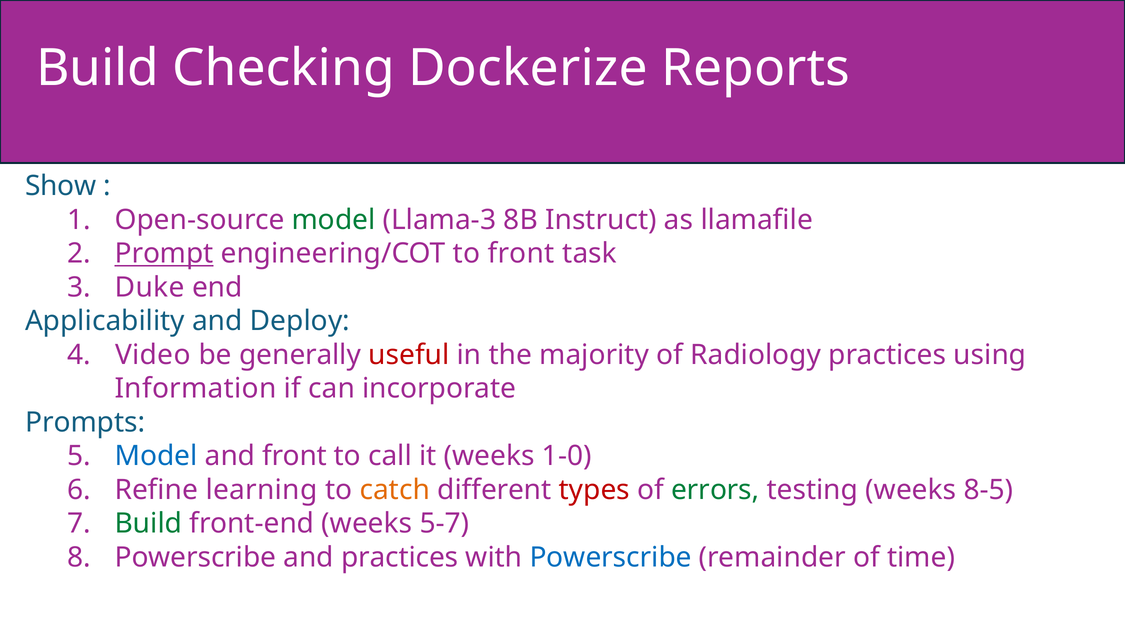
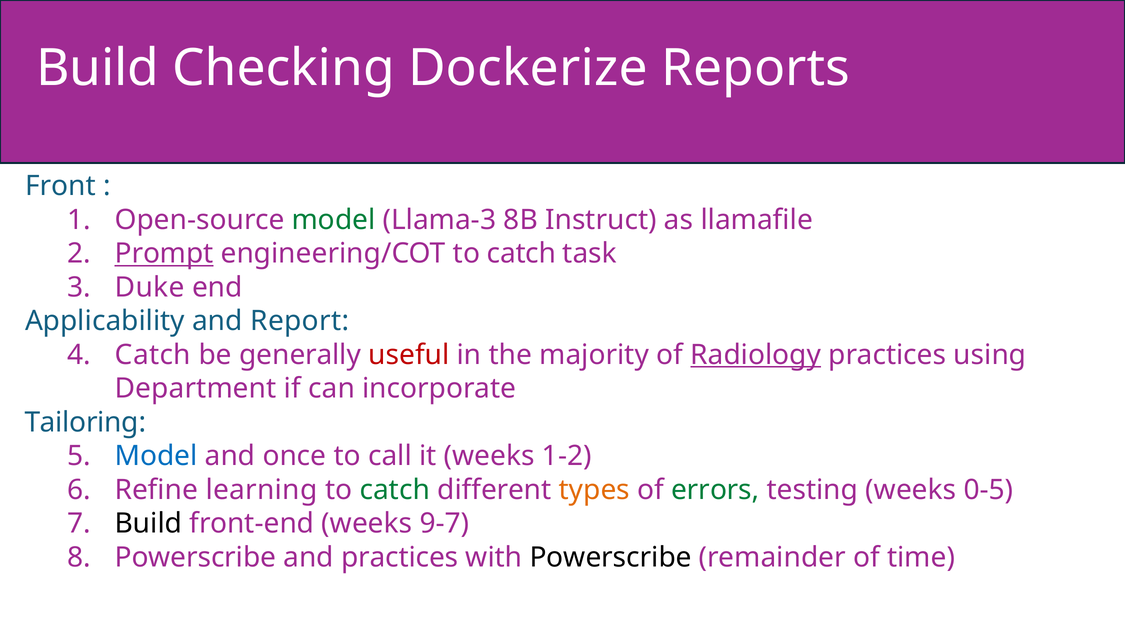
Show: Show -> Front (61, 186)
engineering/COT to front: front -> catch (521, 253)
Deploy: Deploy -> Report (300, 321)
Video: Video -> Catch (153, 355)
Radiology underline: none -> present (756, 355)
Information: Information -> Department (196, 388)
Prompts: Prompts -> Tailoring (85, 422)
and front: front -> once (294, 456)
1-0: 1-0 -> 1-2 (567, 456)
catch colour: orange -> green (395, 490)
types colour: red -> orange (594, 490)
8-5: 8-5 -> 0-5 (988, 490)
Build colour: green -> black (148, 523)
5-7: 5-7 -> 9-7 (444, 523)
Powerscribe colour: blue -> black (611, 557)
